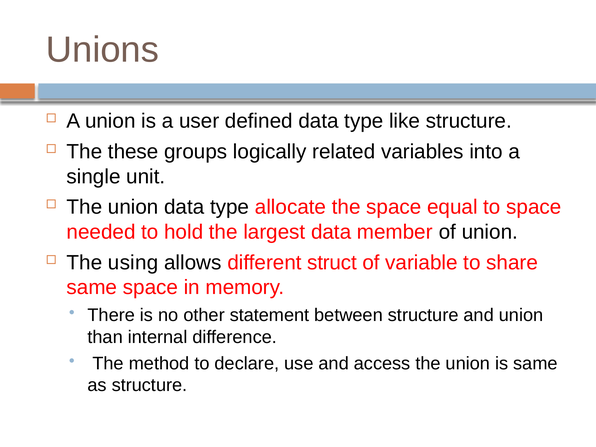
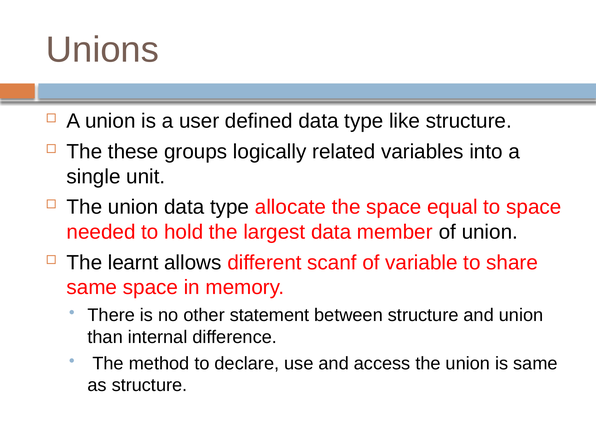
using: using -> learnt (133, 263)
struct: struct -> scanf (332, 263)
